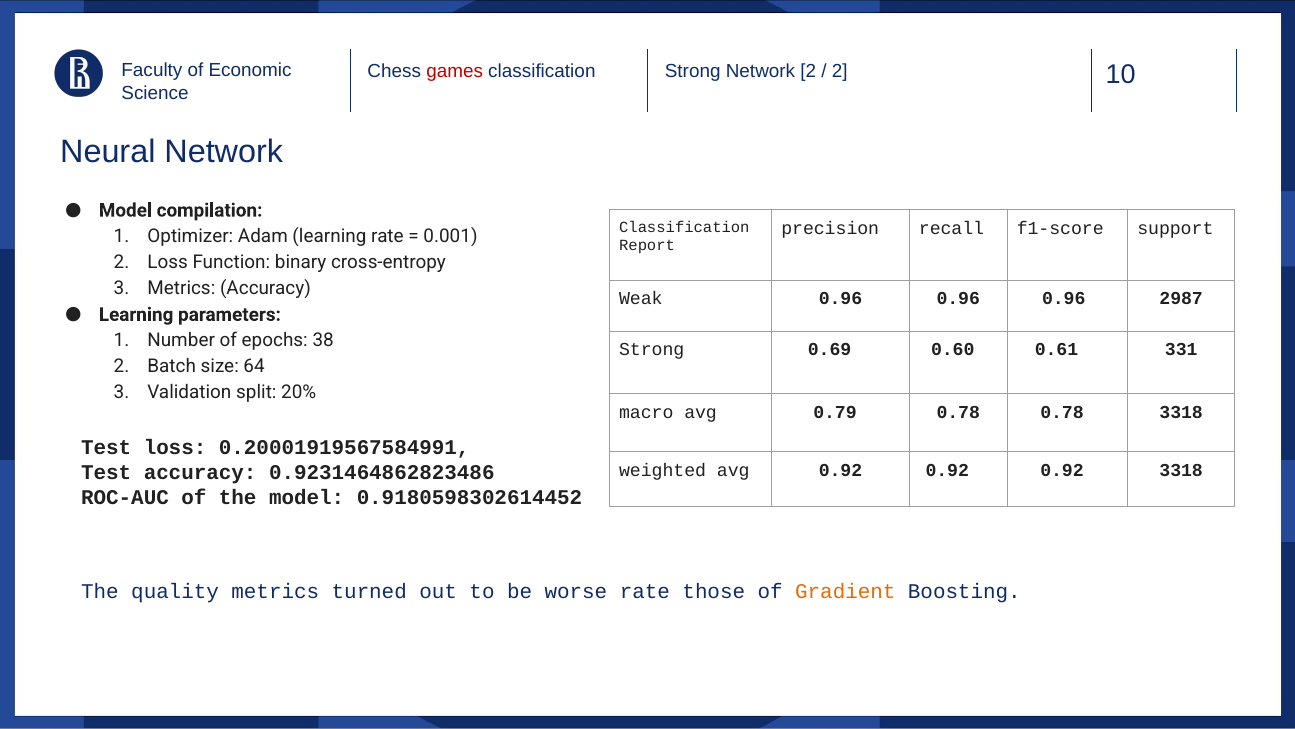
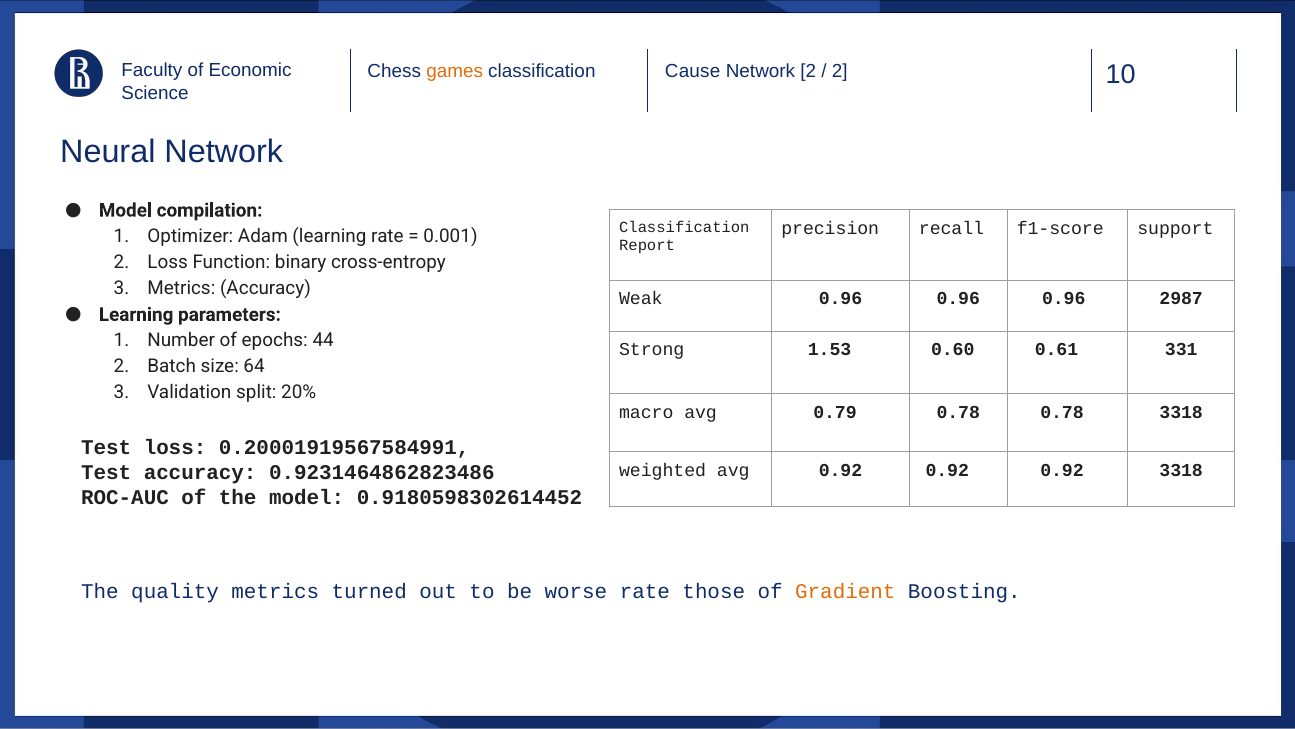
games colour: red -> orange (455, 71)
classification Strong: Strong -> Cause (693, 71)
38: 38 -> 44 (323, 340)
0.69: 0.69 -> 1.53 (830, 350)
